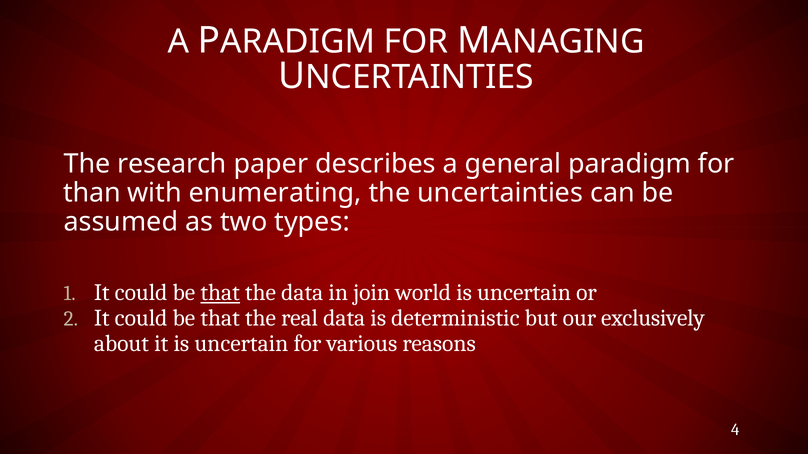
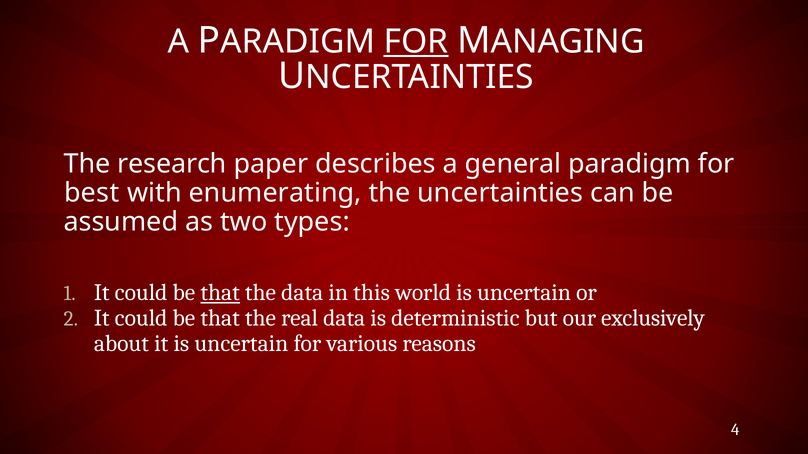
FOR underline: none -> present (416, 42)
than: than -> best (92, 193)
join: join -> this (372, 293)
